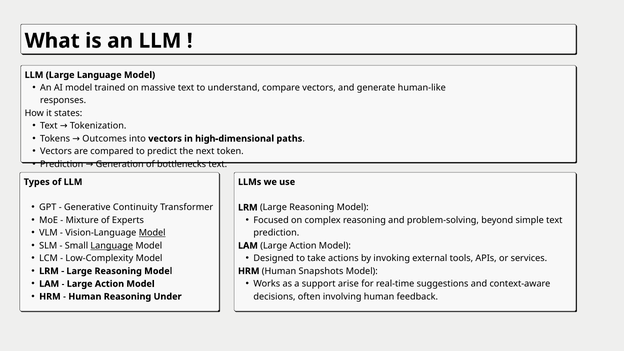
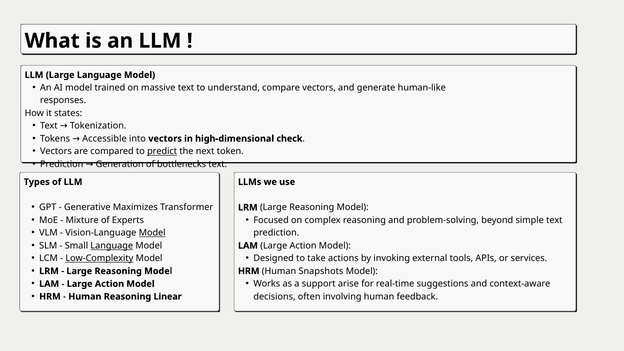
Outcomes: Outcomes -> Accessible (105, 139)
paths: paths -> check (289, 139)
predict underline: none -> present (162, 151)
Continuity: Continuity -> Maximizes (135, 207)
Low-Complexity underline: none -> present (99, 258)
Under: Under -> Linear (168, 297)
